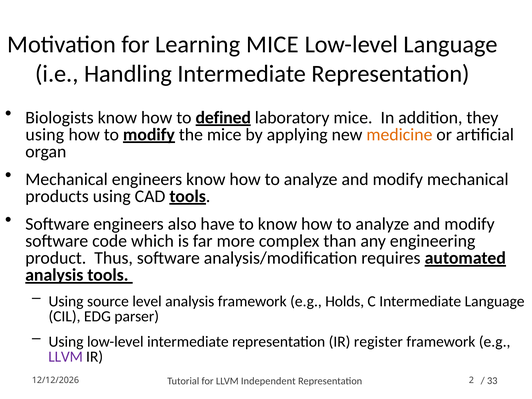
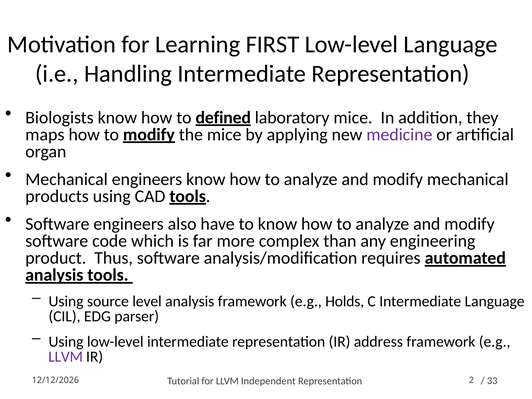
Learning MICE: MICE -> FIRST (272, 44)
using: using -> maps (45, 135)
medicine colour: orange -> purple (399, 135)
register: register -> address (378, 342)
